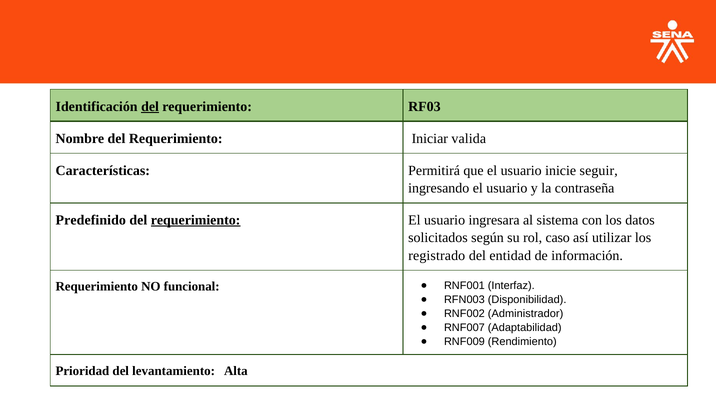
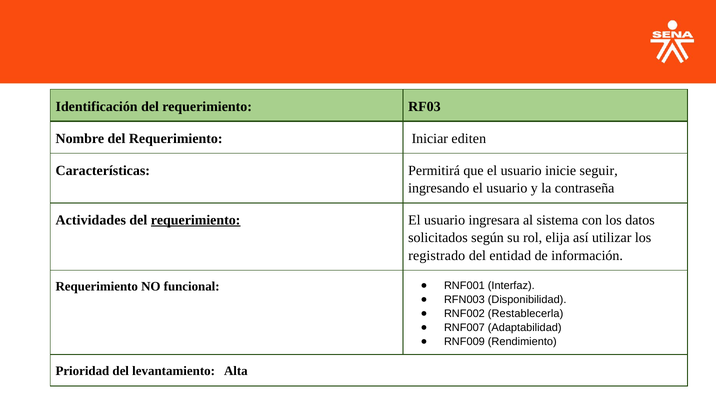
del underline: present -> none (150, 106)
valida: valida -> editen (469, 138)
Predefinido: Predefinido -> Actividades (91, 220)
caso: caso -> elija (558, 238)
Administrador: Administrador -> Restablecerla (526, 313)
